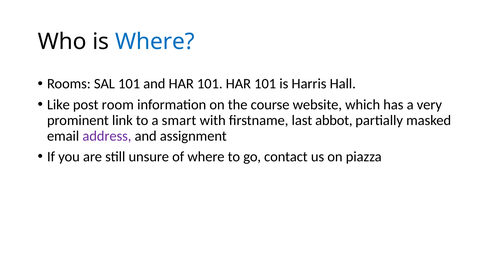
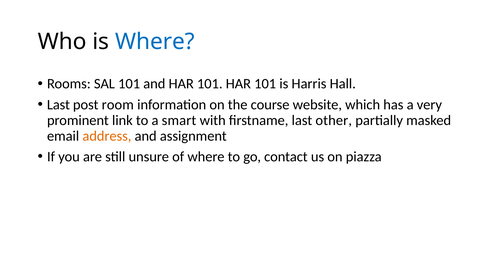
Like: Like -> Last (58, 104)
abbot: abbot -> other (334, 120)
address colour: purple -> orange (107, 136)
